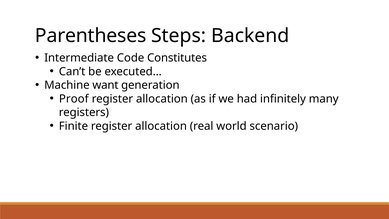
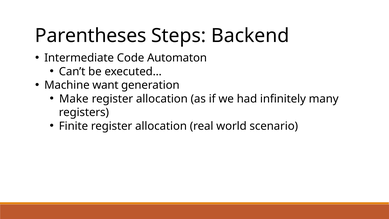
Constitutes: Constitutes -> Automaton (177, 58)
Proof: Proof -> Make (74, 99)
